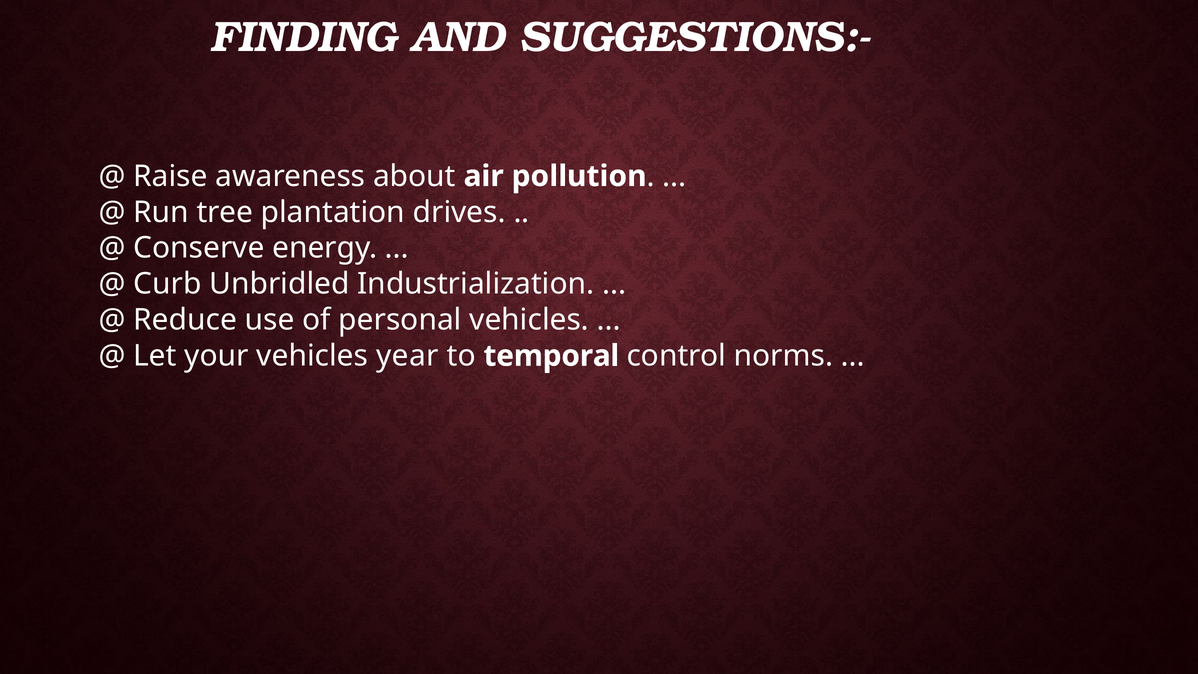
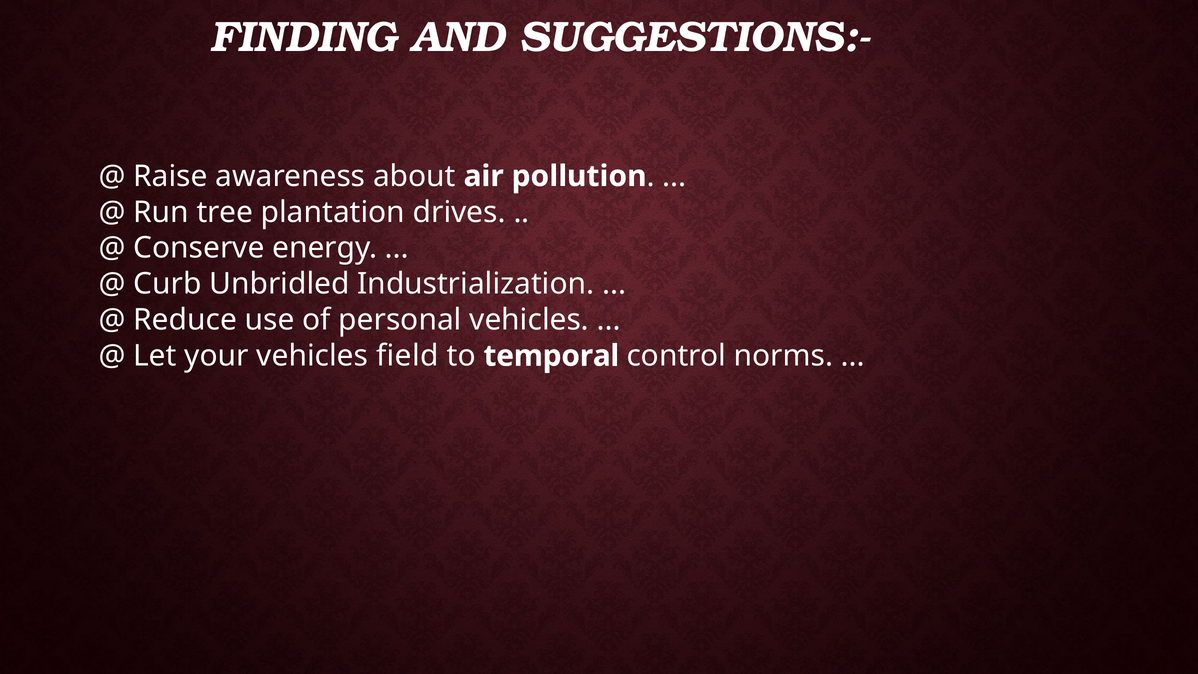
year: year -> field (407, 356)
